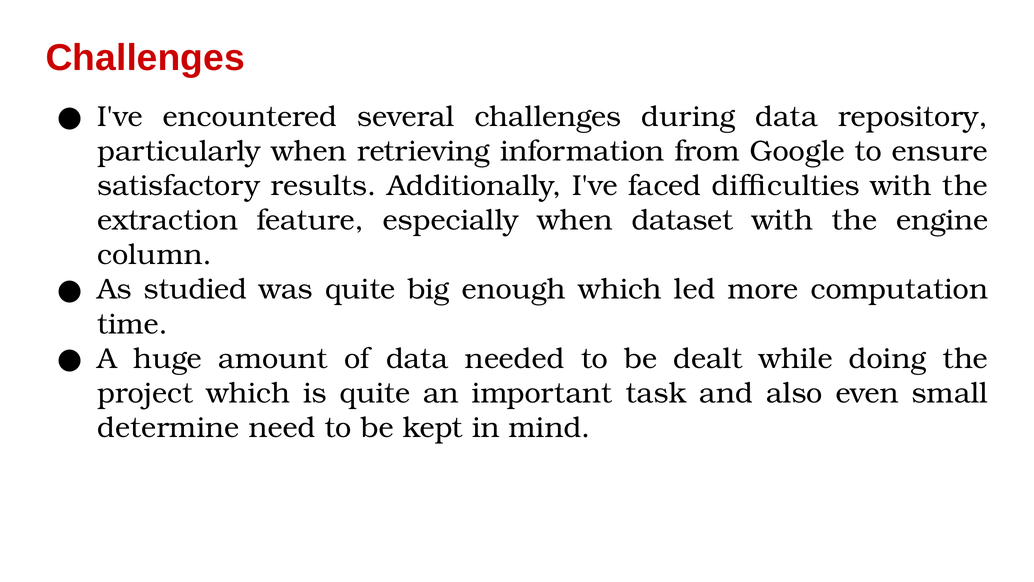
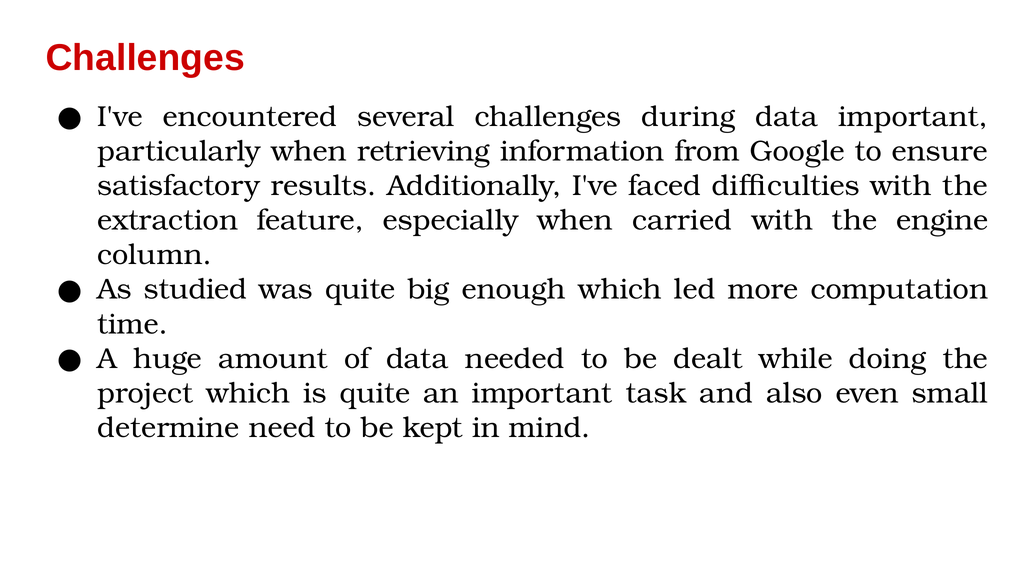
data repository: repository -> important (913, 117)
dataset: dataset -> carried (682, 220)
